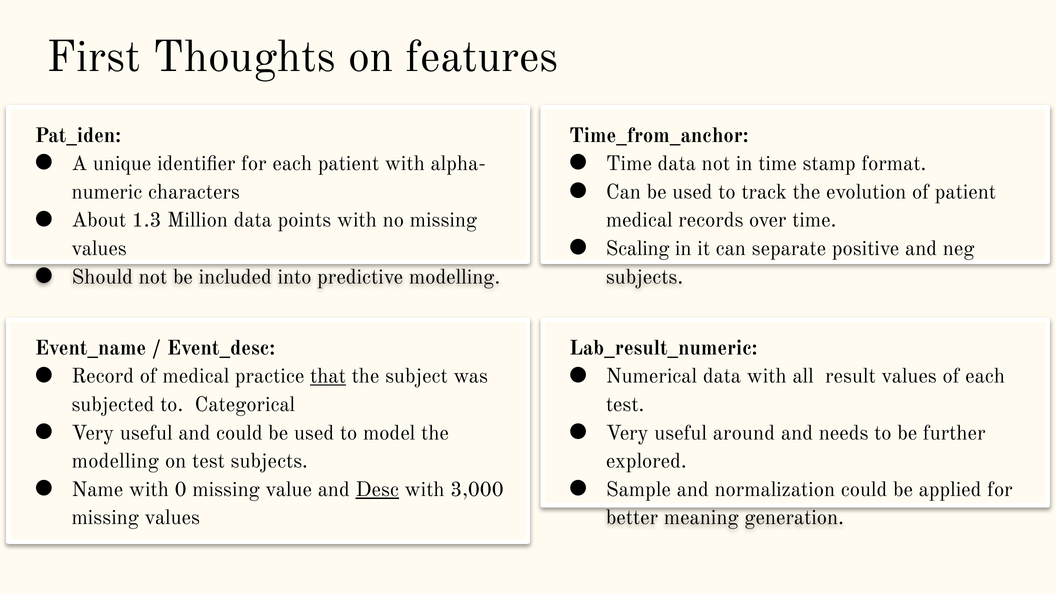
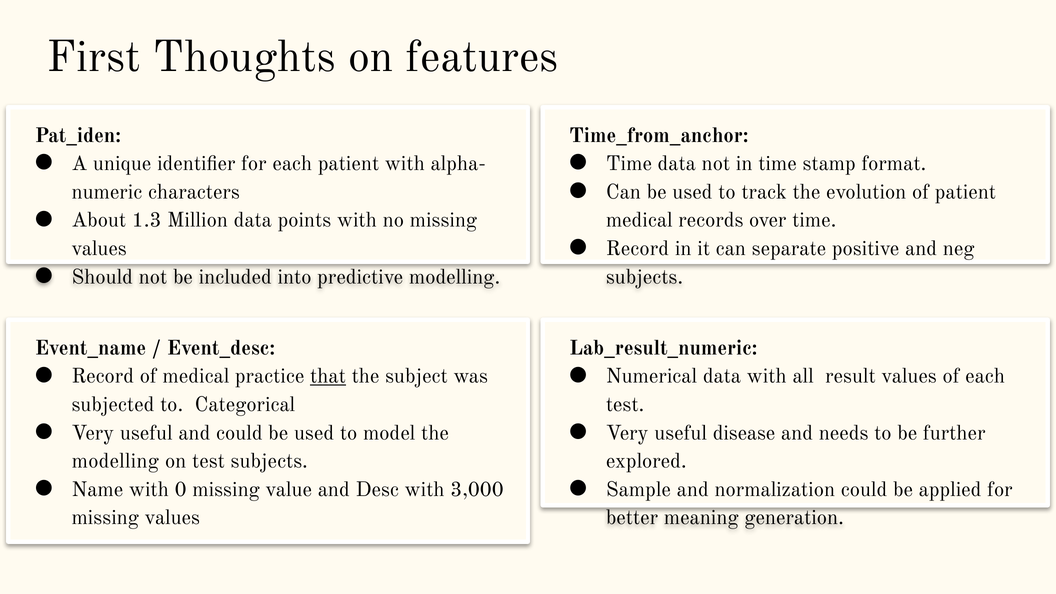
Scaling: Scaling -> Record (637, 248)
around: around -> disease (744, 433)
Desc underline: present -> none (377, 489)
